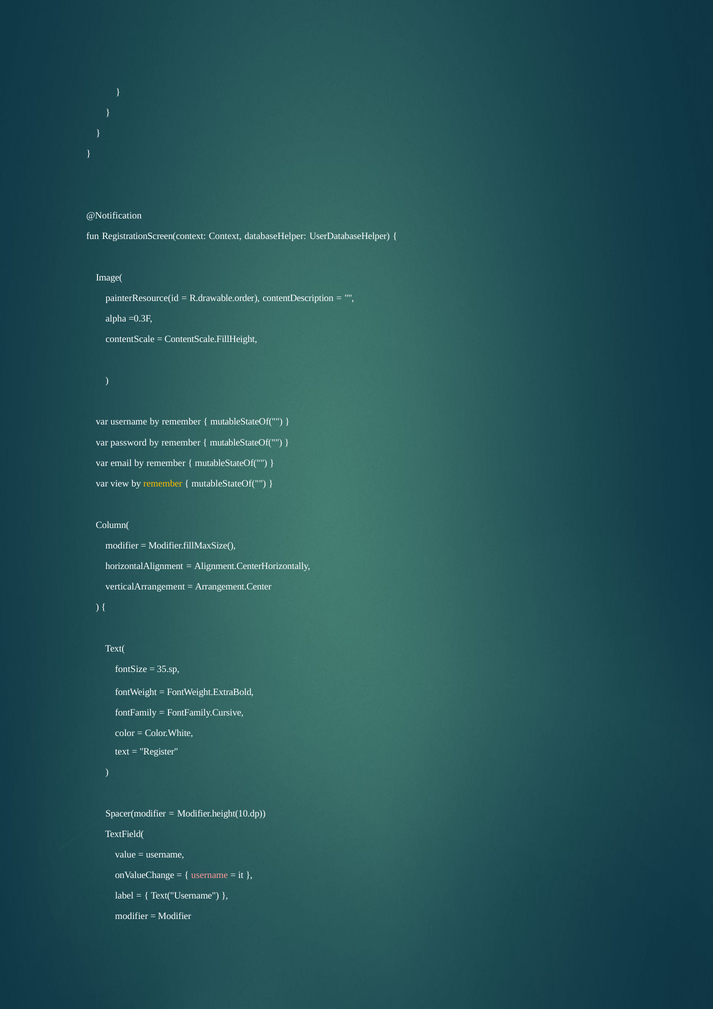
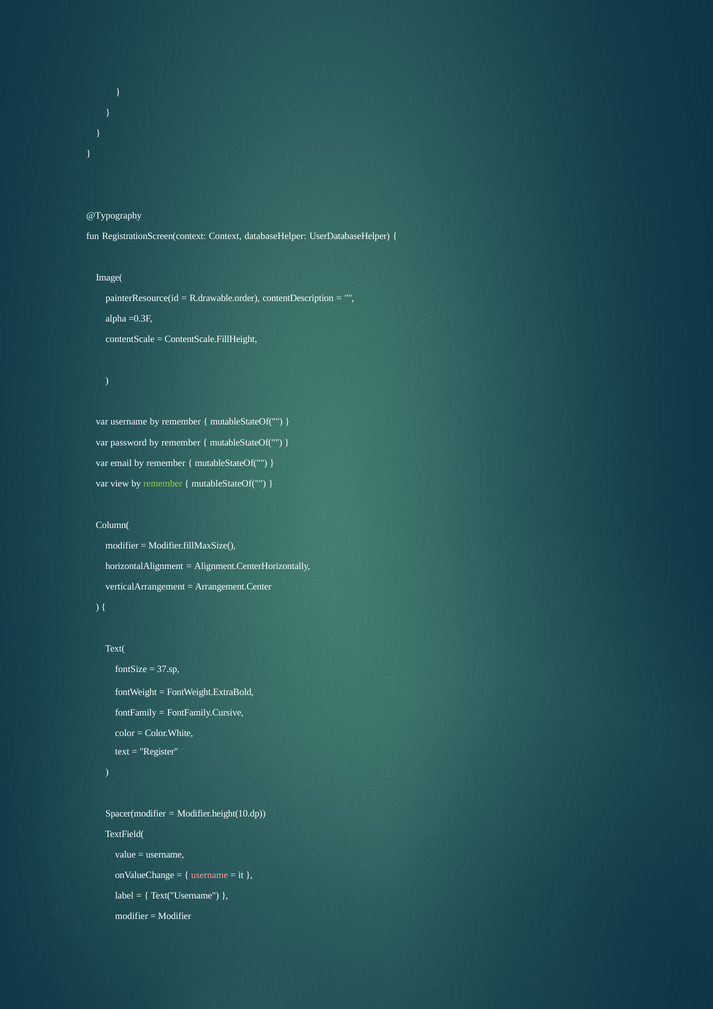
@Notification: @Notification -> @Typography (114, 216)
remember colour: yellow -> light green (163, 484)
35.sp: 35.sp -> 37.sp (168, 669)
